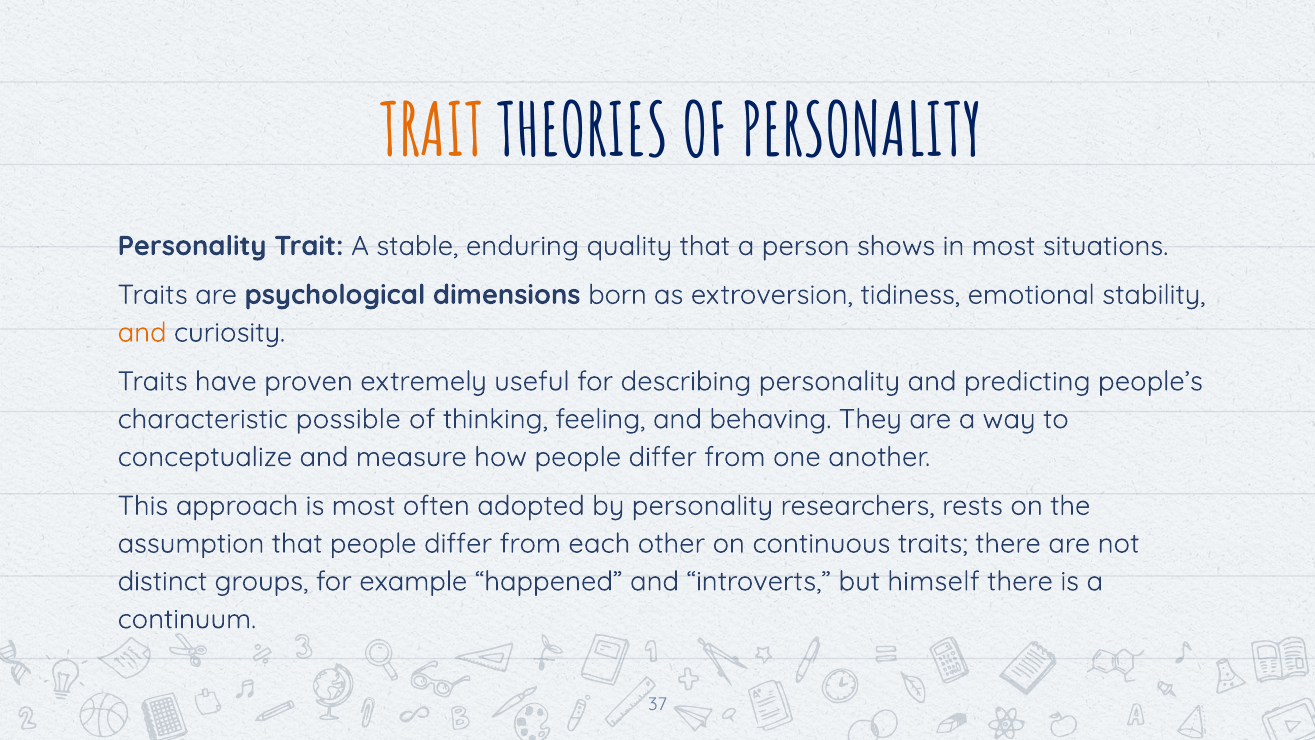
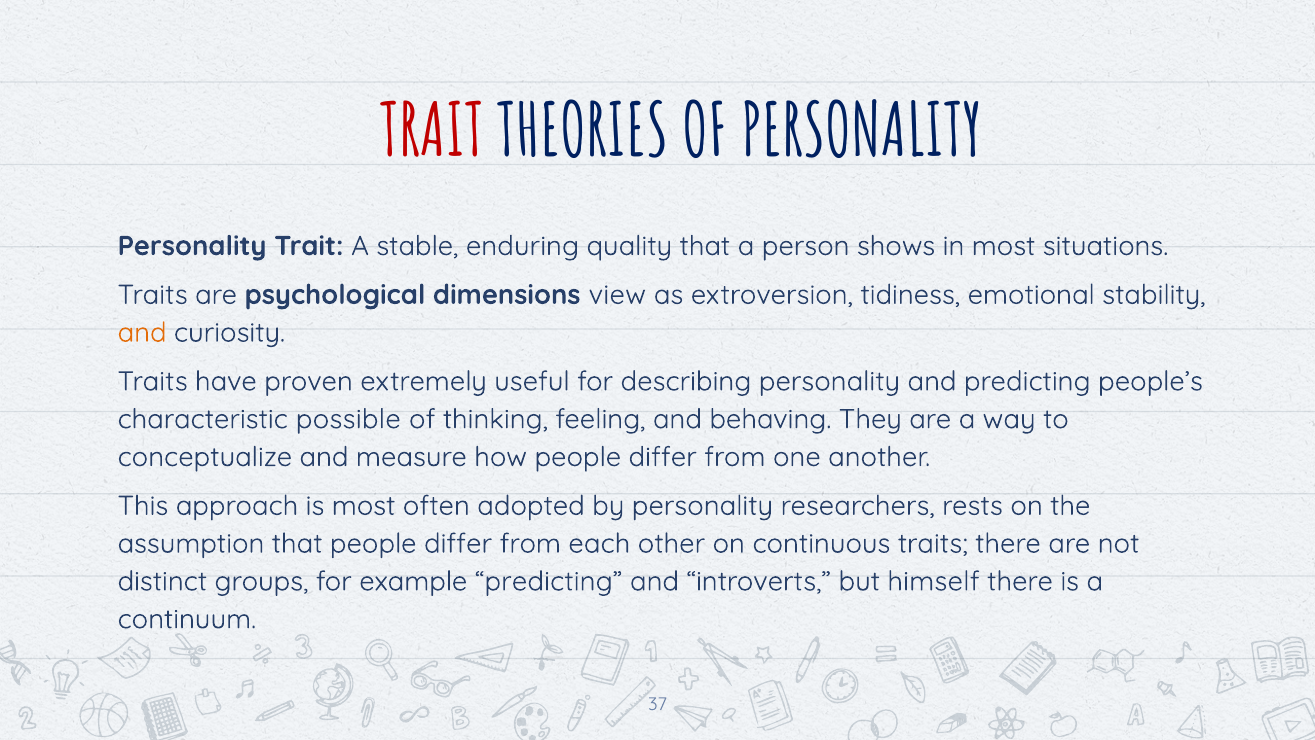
TRAIT colour: orange -> red (432, 133)
born: born -> view (617, 295)
example happened: happened -> predicting (549, 581)
